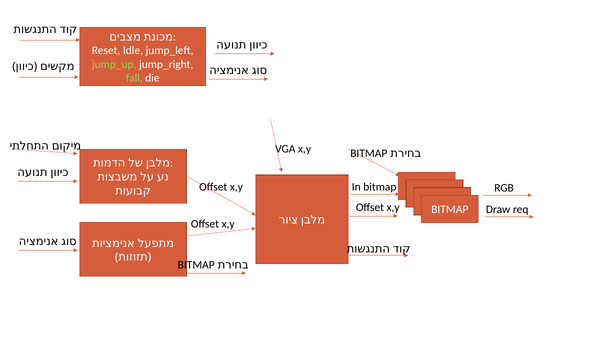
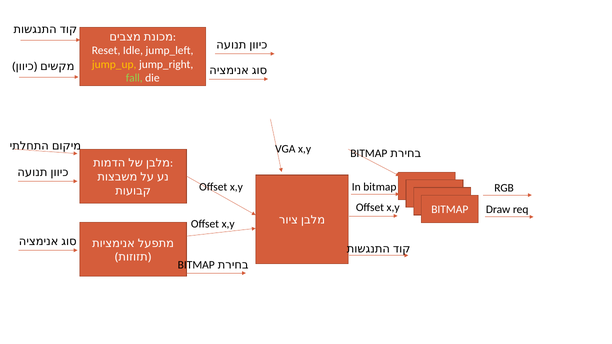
jump_up colour: light green -> yellow (114, 64)
